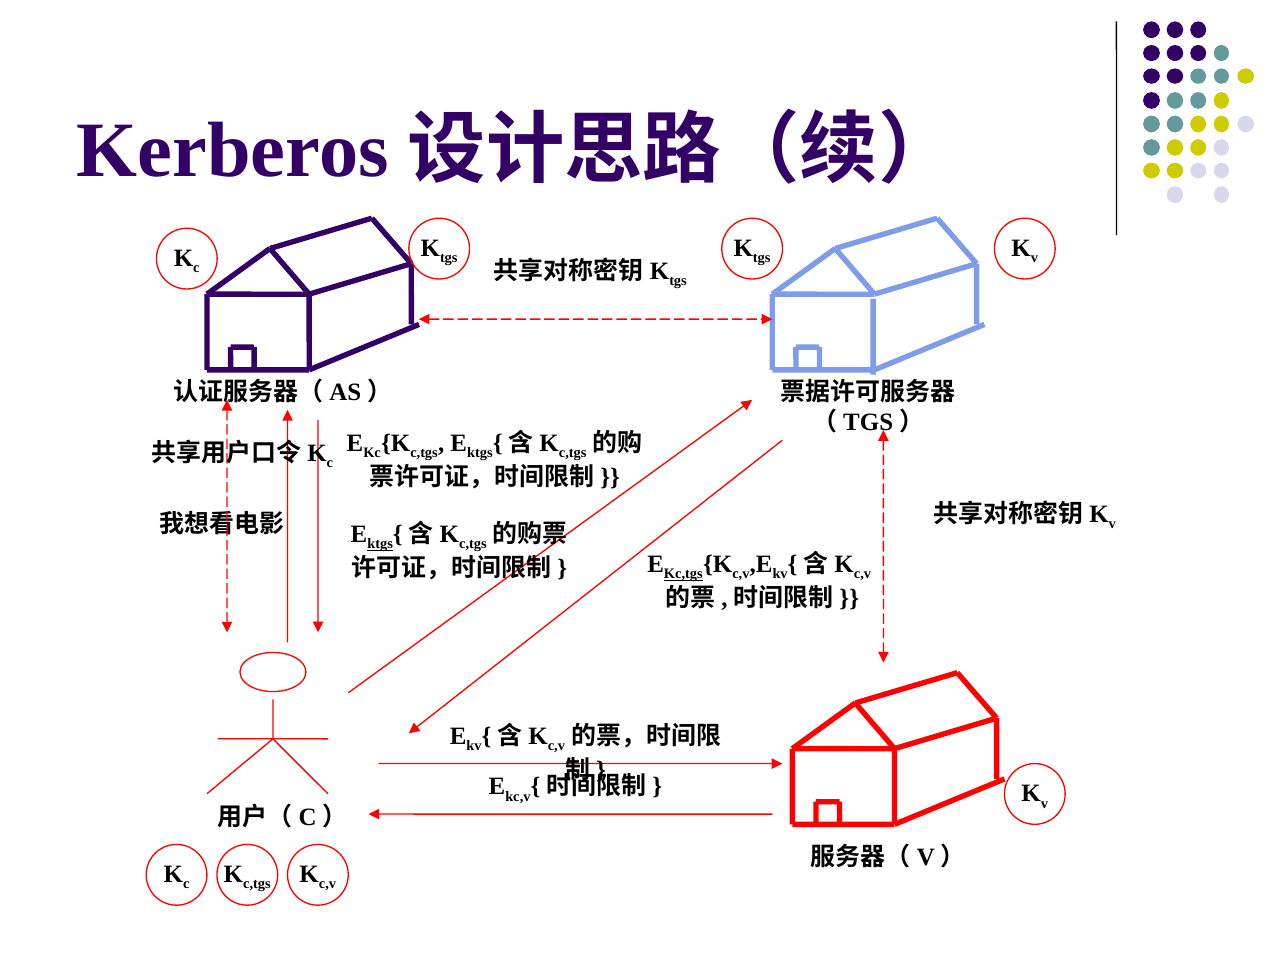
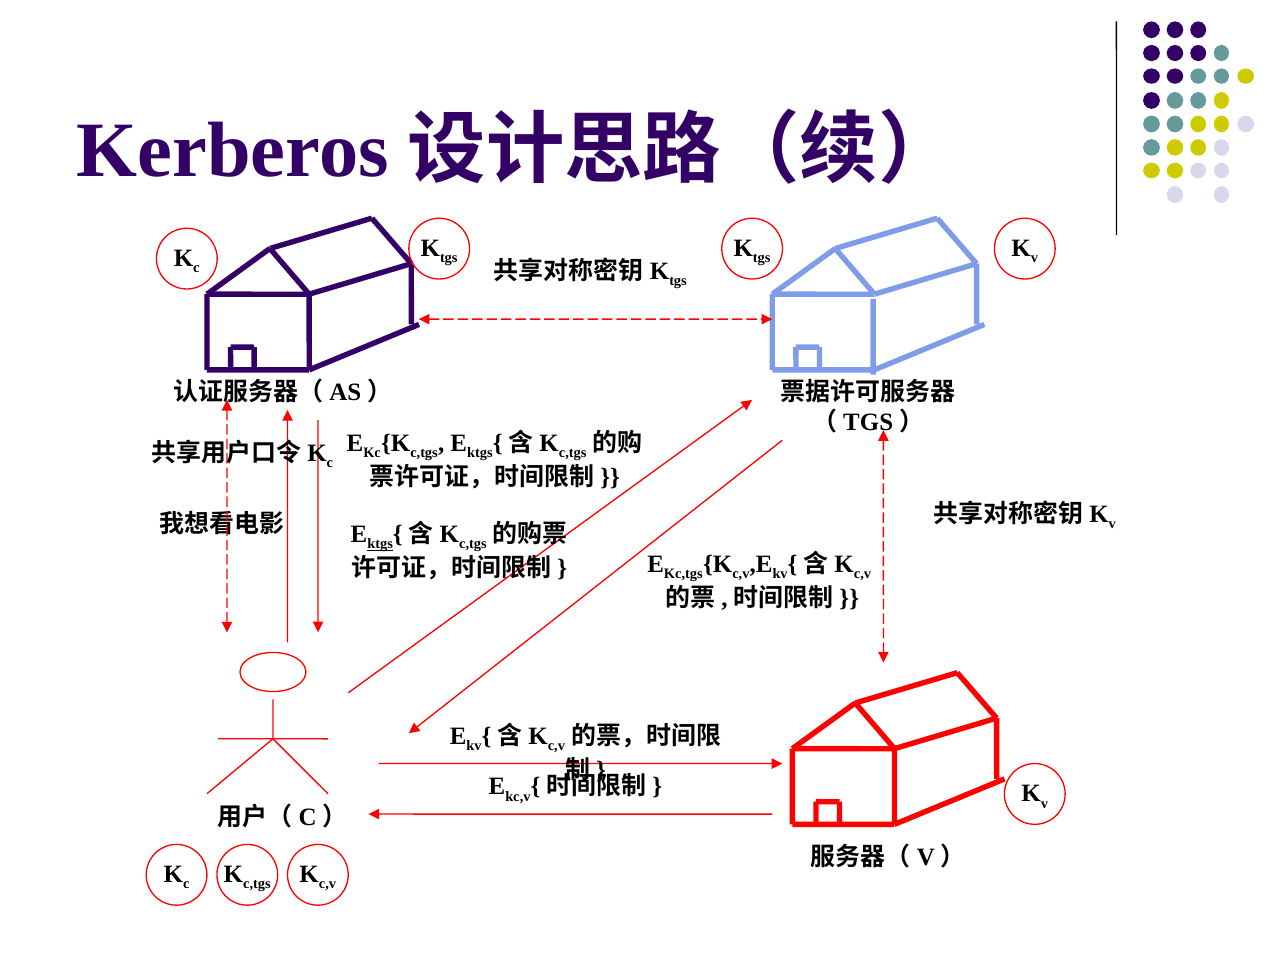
Kc,tgs underline: present -> none (683, 574)
